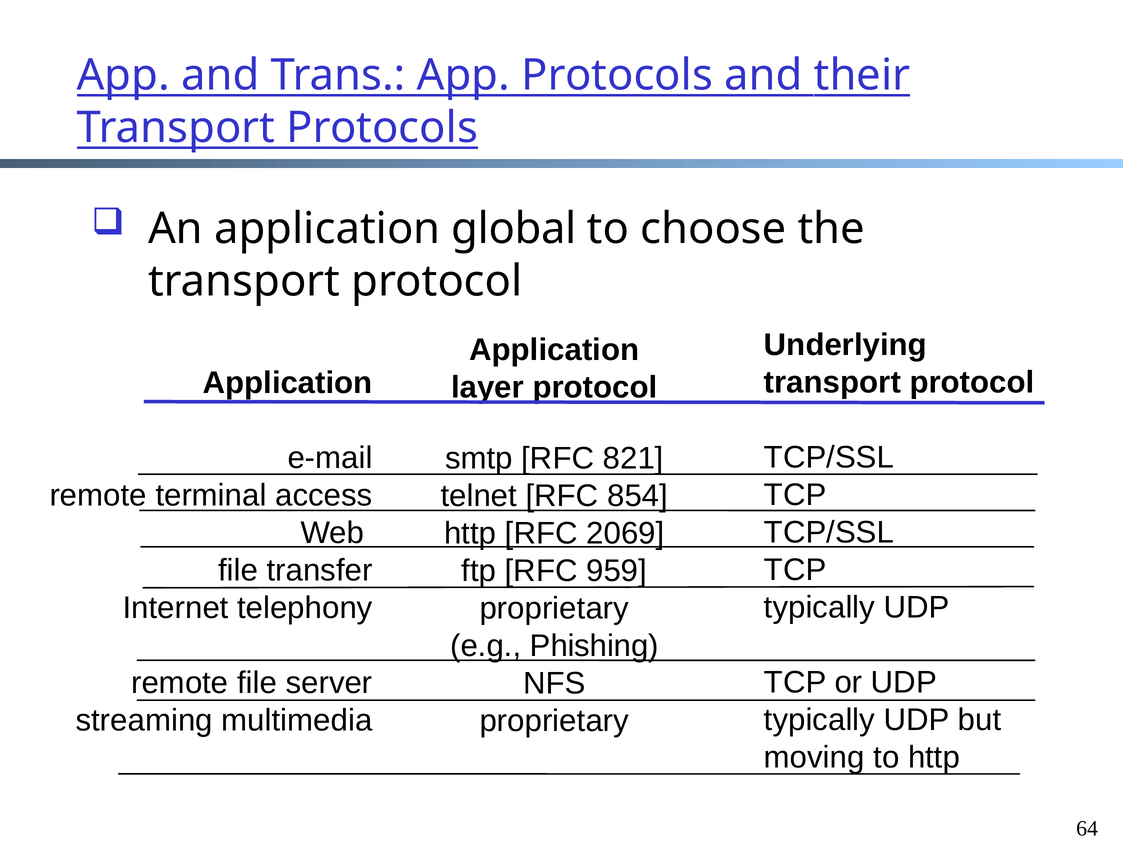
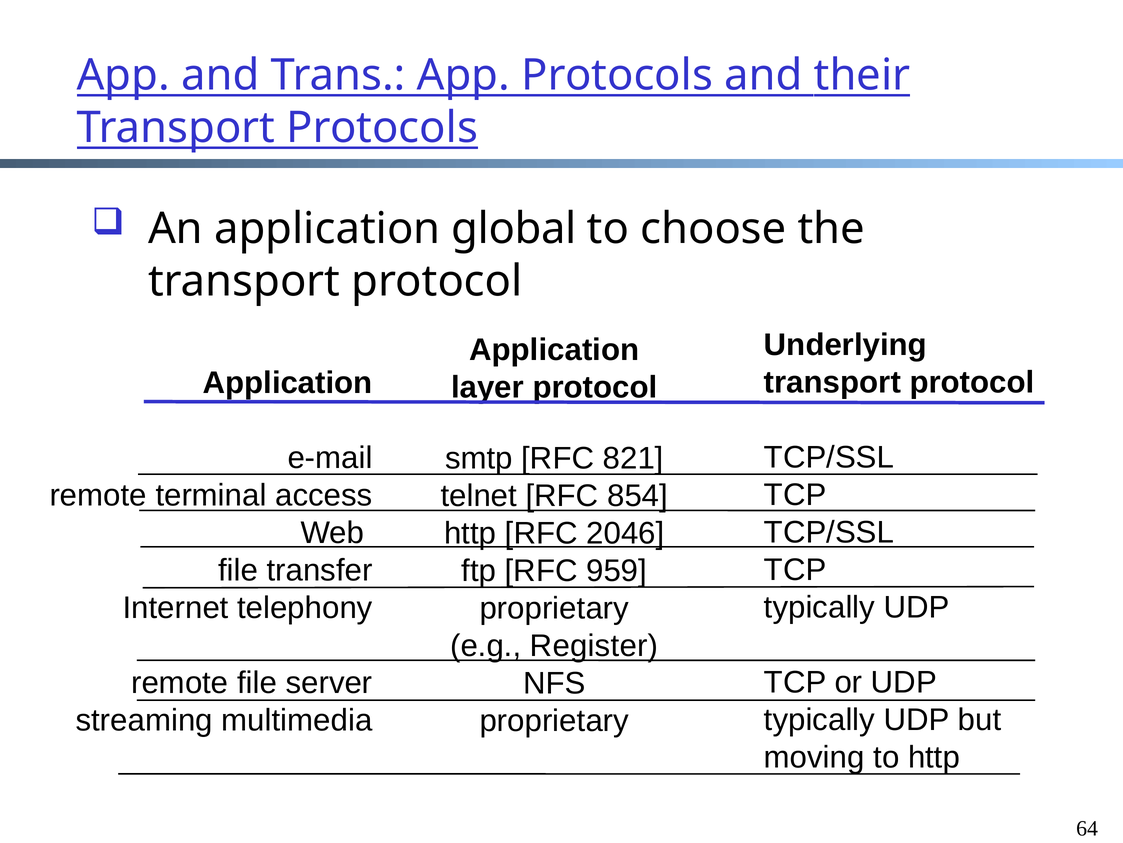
2069: 2069 -> 2046 (625, 533)
Phishing: Phishing -> Register (594, 645)
